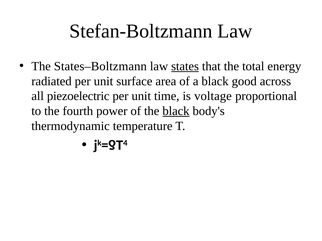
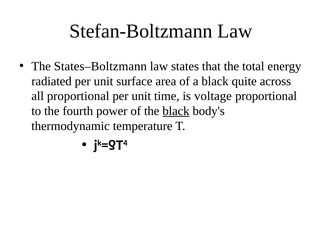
states underline: present -> none (185, 66)
good: good -> quite (244, 81)
all piezoelectric: piezoelectric -> proportional (78, 96)
